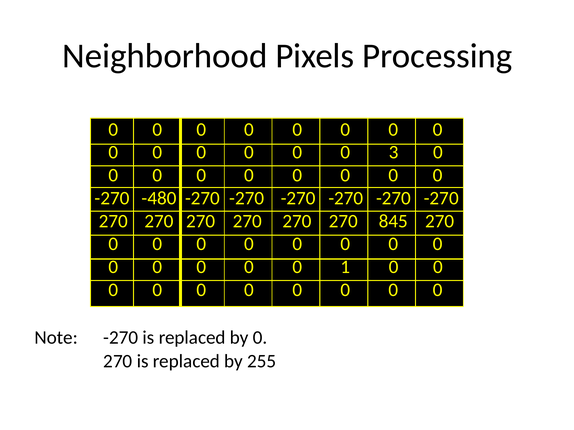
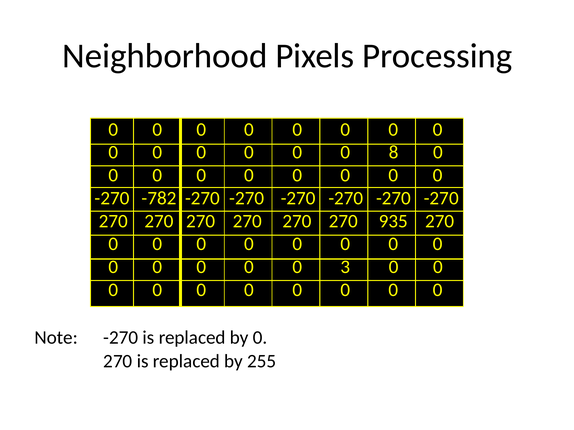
3: 3 -> 8 (394, 152)
-480: -480 -> -782 (159, 198)
845: 845 -> 935 (393, 221)
1: 1 -> 3 (345, 267)
